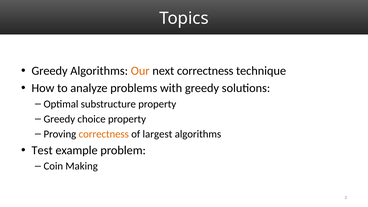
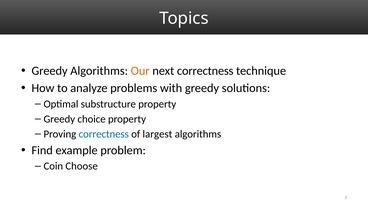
correctness colour: orange -> blue (104, 134)
Test: Test -> Find (42, 150)
Making: Making -> Choose (82, 166)
